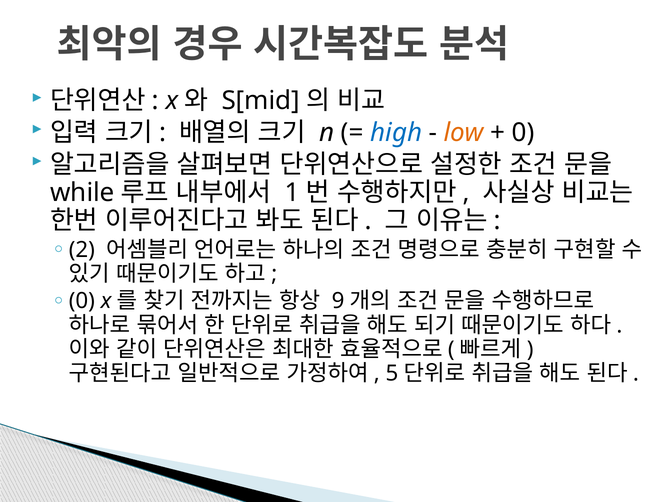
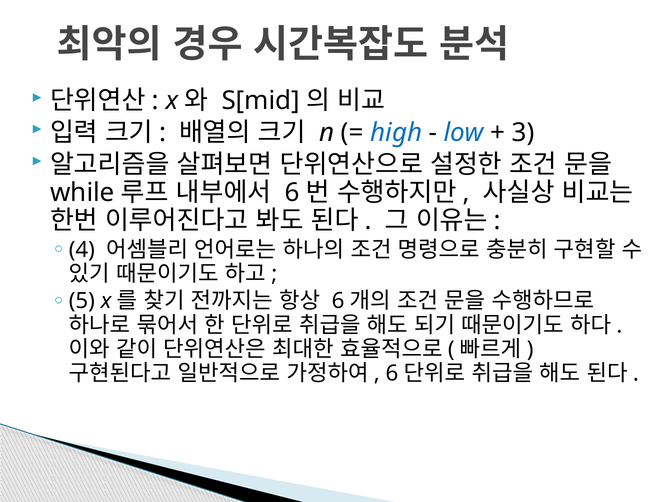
low colour: orange -> blue (464, 133)
0: 0 -> 3 (523, 133)
1: 1 -> 6 (292, 193)
2: 2 -> 4 (82, 250)
0: 0 -> 5 (82, 301)
9: 9 -> 6 (338, 301)
5: 5 -> 6 (392, 373)
